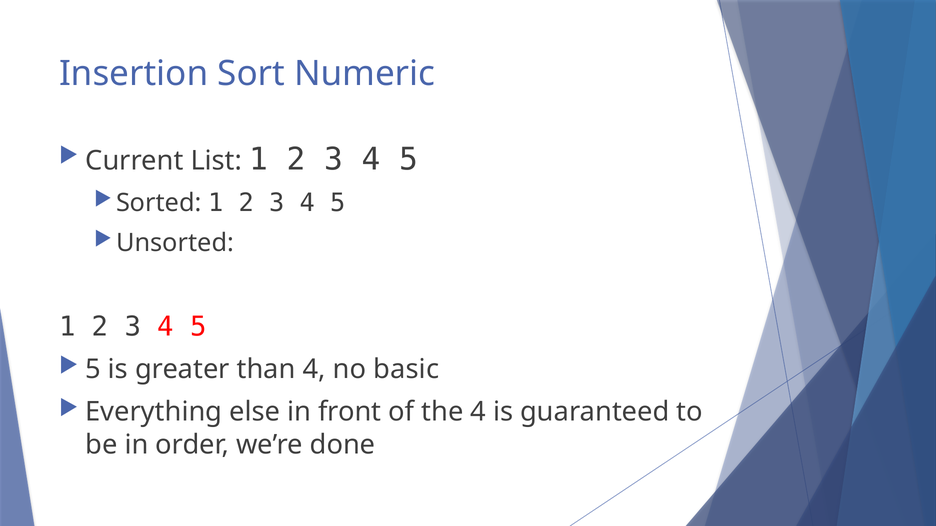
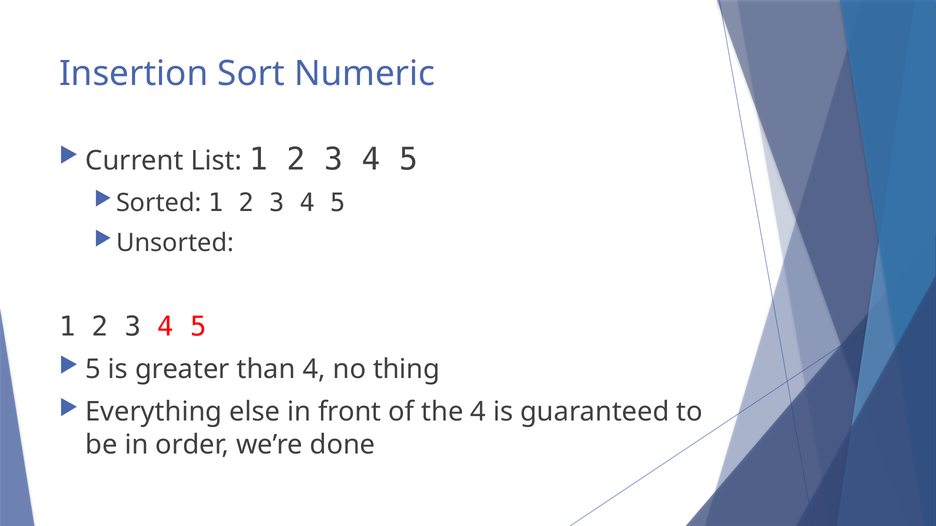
basic: basic -> thing (406, 370)
